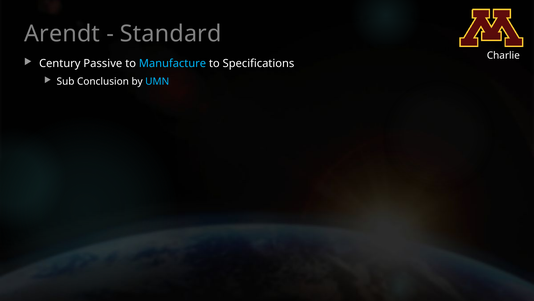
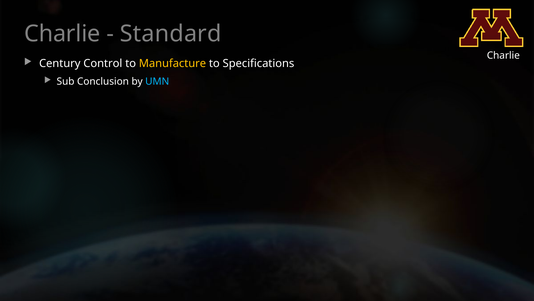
Arendt: Arendt -> Charlie (62, 34)
Passive: Passive -> Control (103, 63)
Manufacture colour: light blue -> yellow (172, 63)
